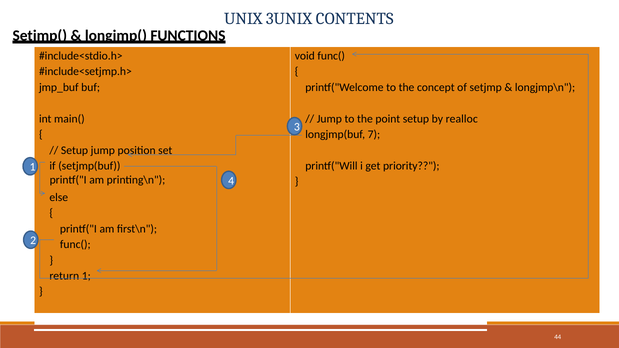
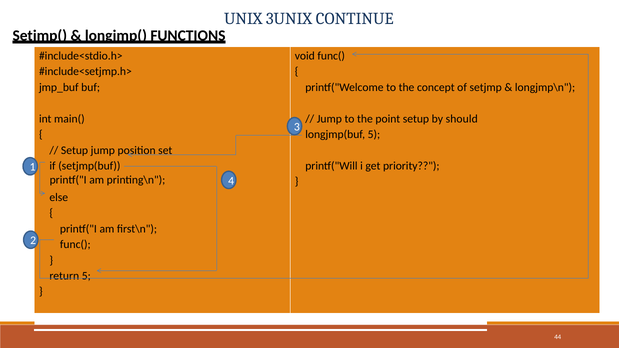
CONTENTS: CONTENTS -> CONTINUE (355, 19)
realloc: realloc -> should (462, 119)
longjmp(buf 7: 7 -> 5 (374, 135)
return 1: 1 -> 5 (86, 276)
